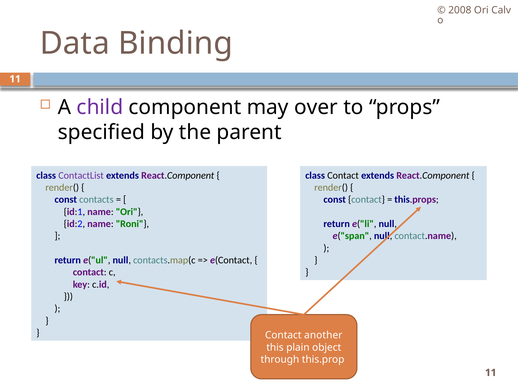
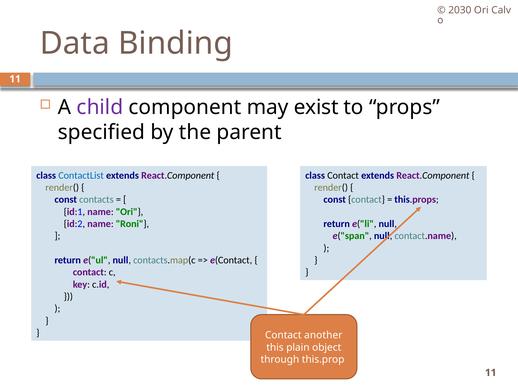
2008: 2008 -> 2030 (460, 10)
over: over -> exist (316, 107)
ContactList colour: purple -> blue (81, 175)
